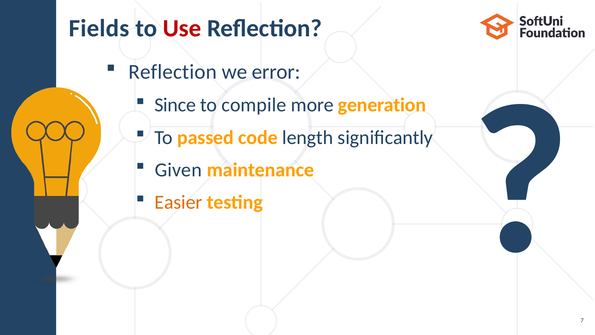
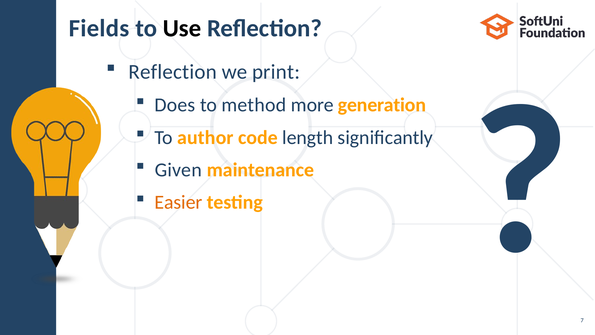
Use colour: red -> black (182, 28)
error: error -> print (276, 72)
Since: Since -> Does (175, 105)
compile: compile -> method (254, 105)
passed: passed -> author (205, 137)
